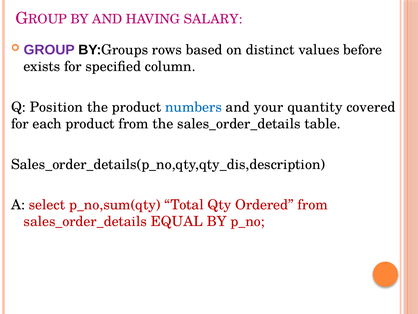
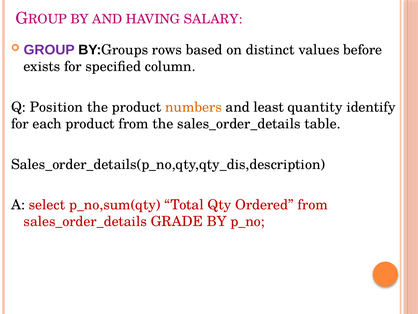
numbers colour: blue -> orange (193, 107)
your: your -> least (269, 107)
covered: covered -> identify (371, 107)
EQUAL: EQUAL -> GRADE (177, 221)
